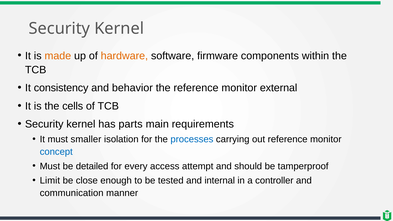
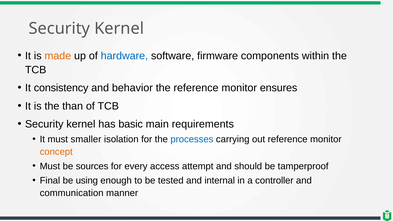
hardware colour: orange -> blue (124, 56)
external: external -> ensures (279, 88)
cells: cells -> than (73, 106)
parts: parts -> basic (131, 124)
concept colour: blue -> orange (56, 152)
detailed: detailed -> sources (92, 166)
Limit: Limit -> Final (50, 181)
close: close -> using (87, 181)
